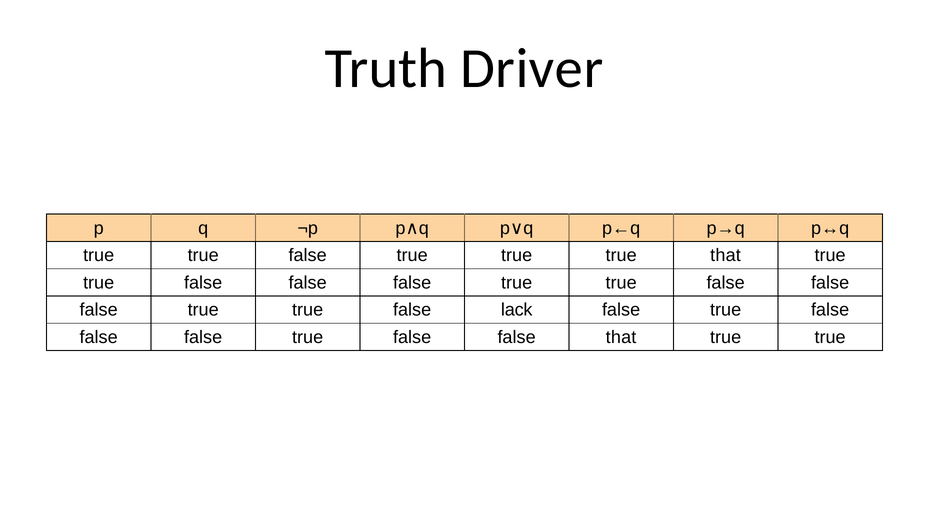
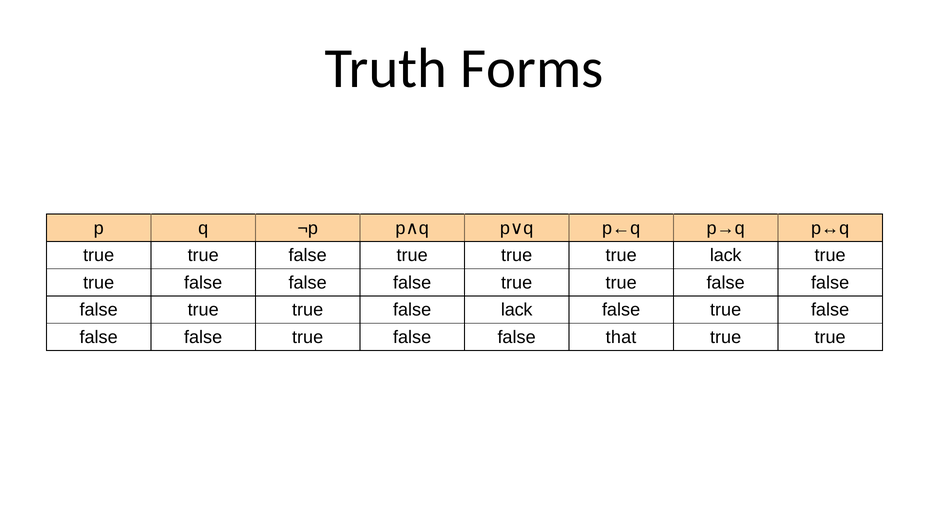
Driver: Driver -> Forms (532, 68)
true that: that -> lack (726, 256)
